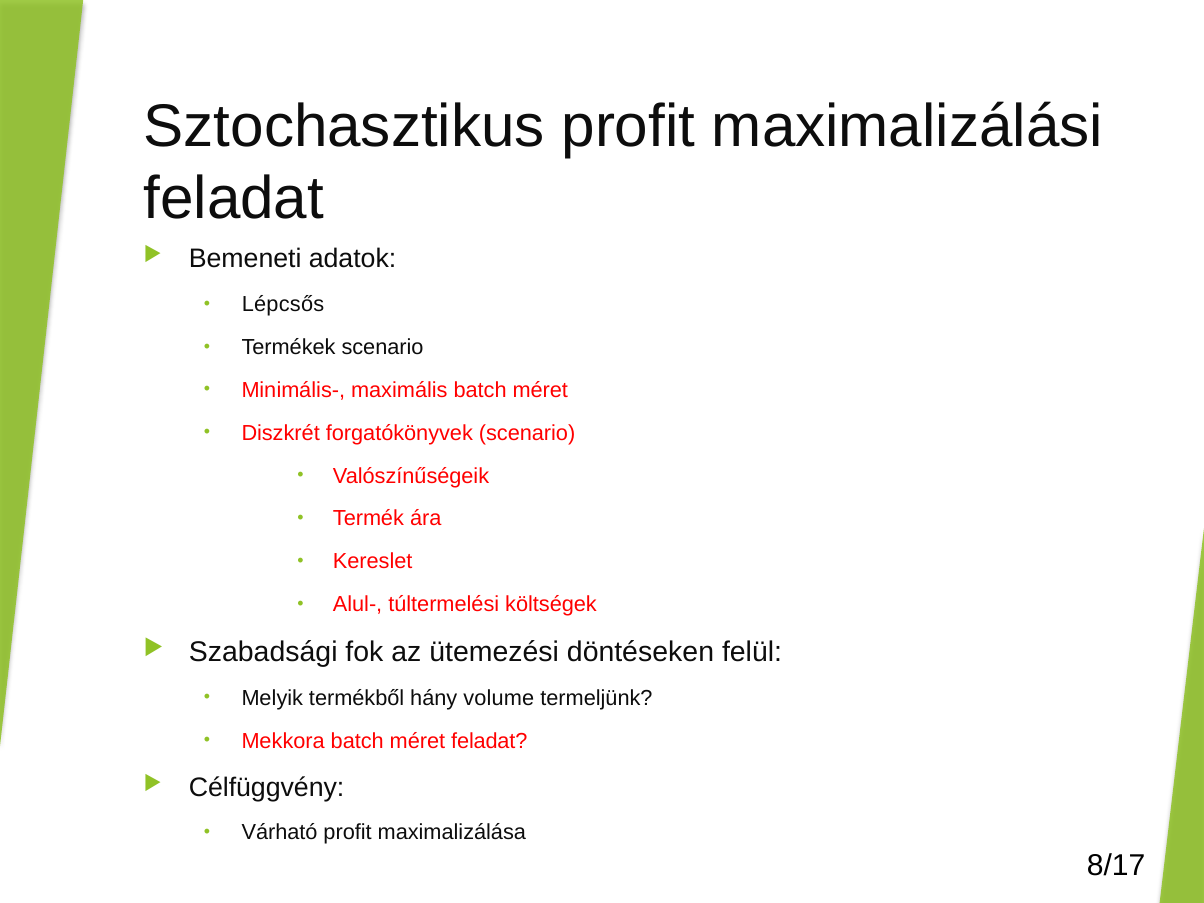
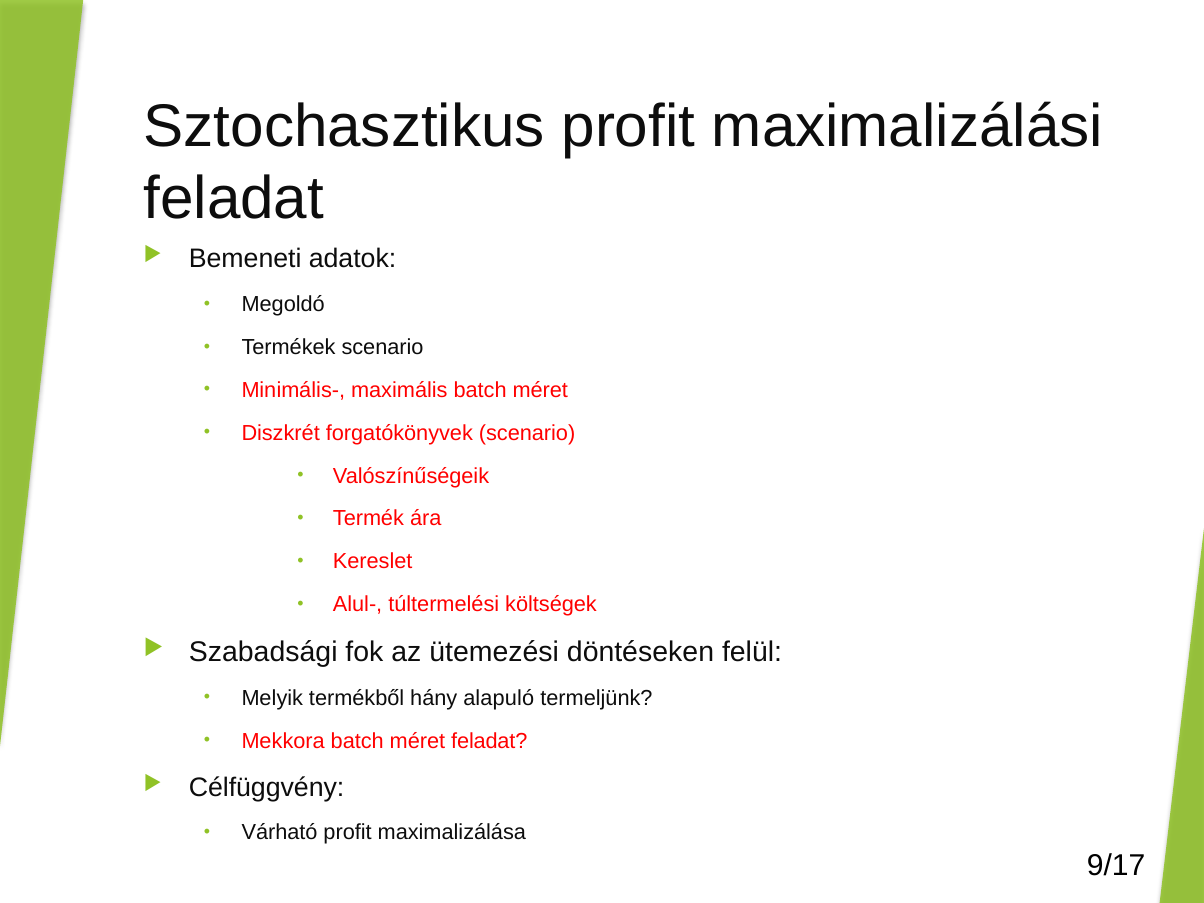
Lépcsős: Lépcsős -> Megoldó (283, 304)
volume: volume -> alapuló (499, 698)
8/17: 8/17 -> 9/17 (1116, 865)
